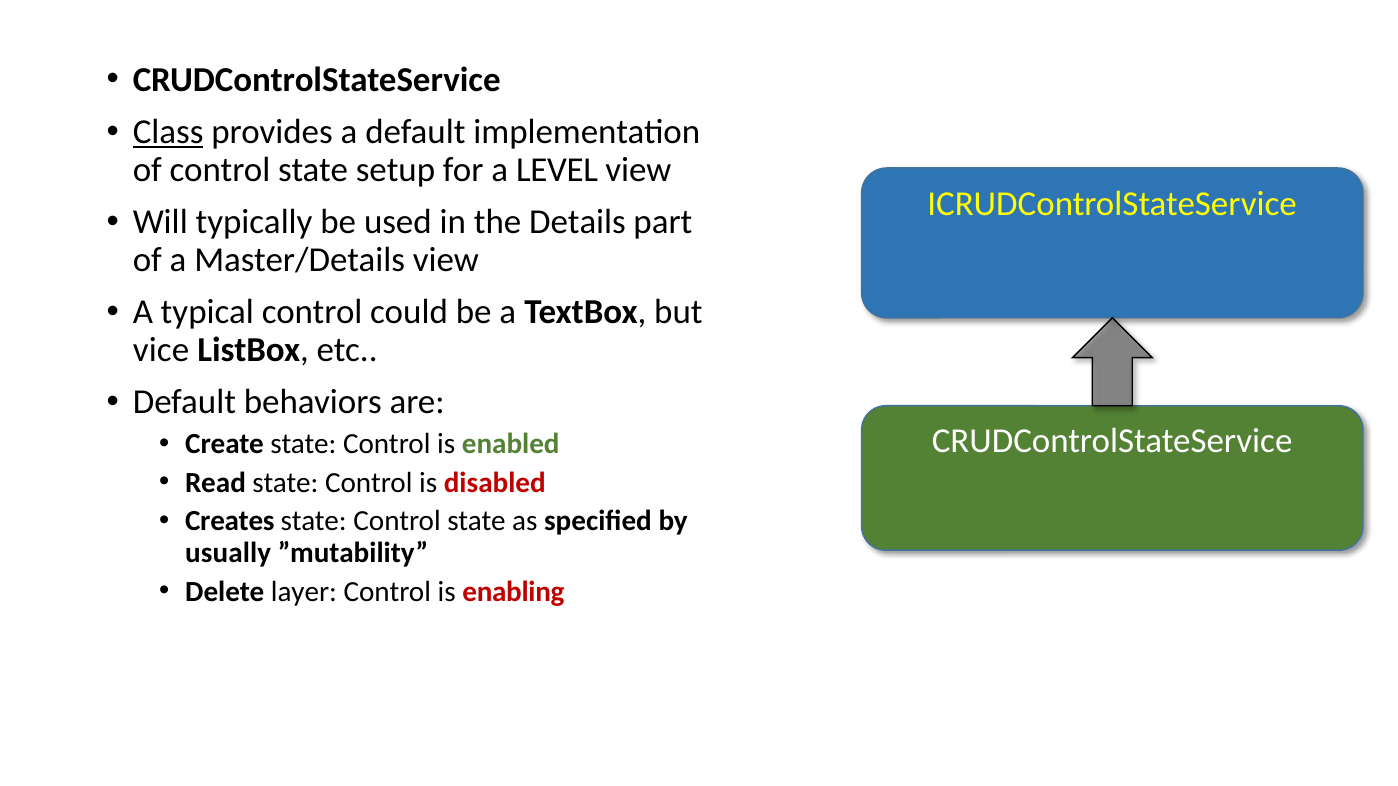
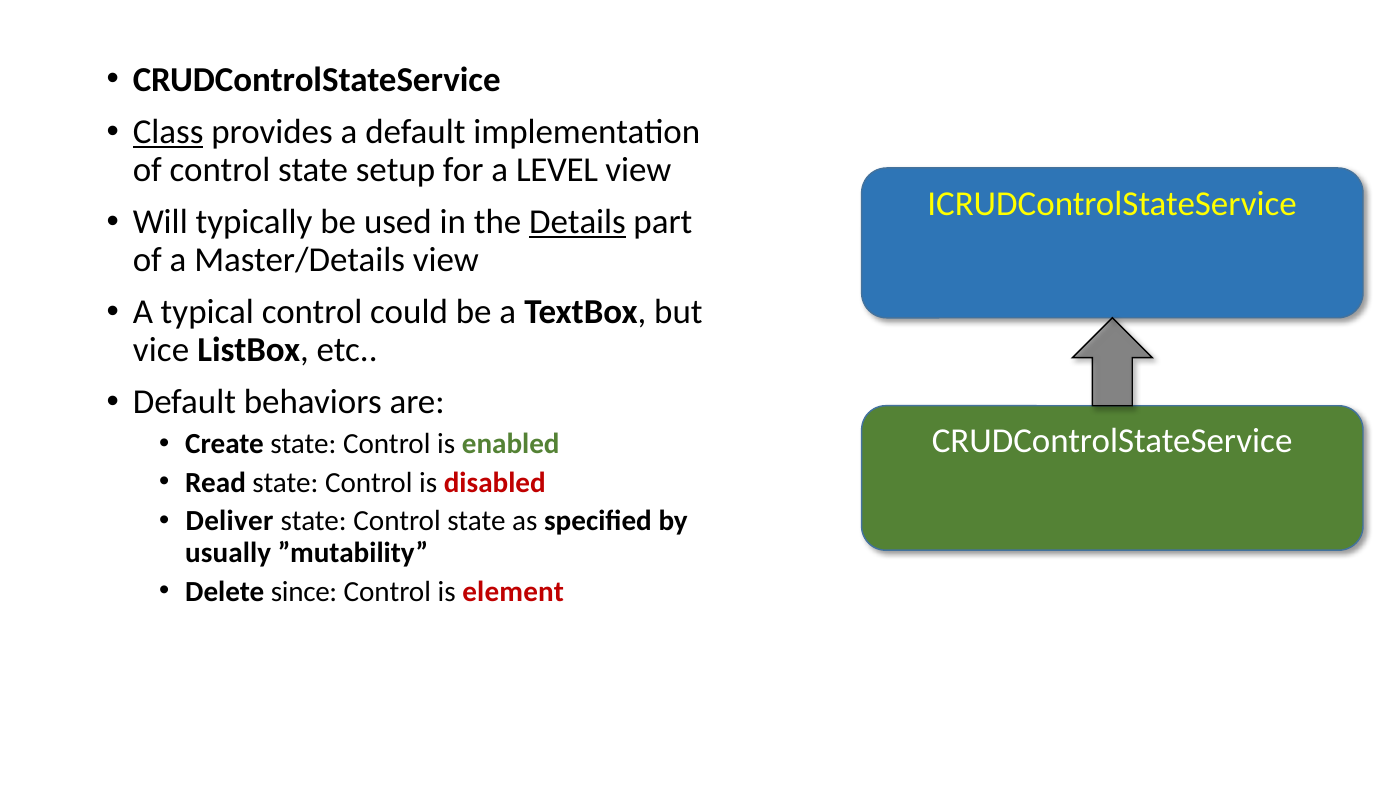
Details underline: none -> present (577, 222)
Creates: Creates -> Deliver (230, 522)
layer: layer -> since (304, 592)
enabling: enabling -> element (513, 592)
